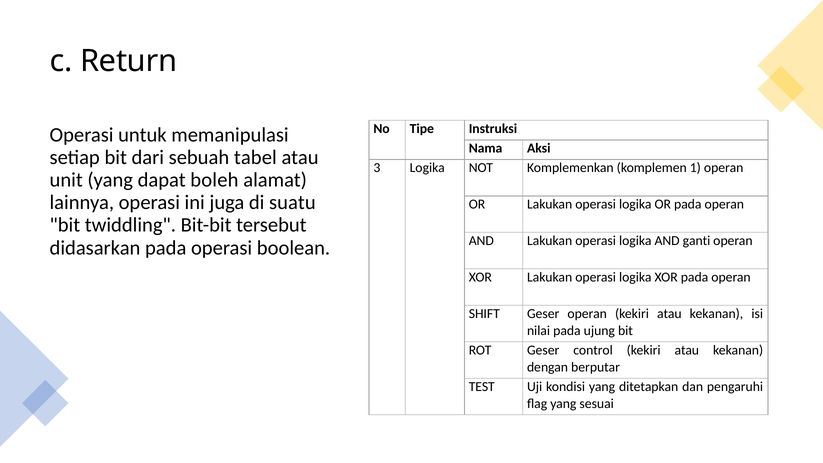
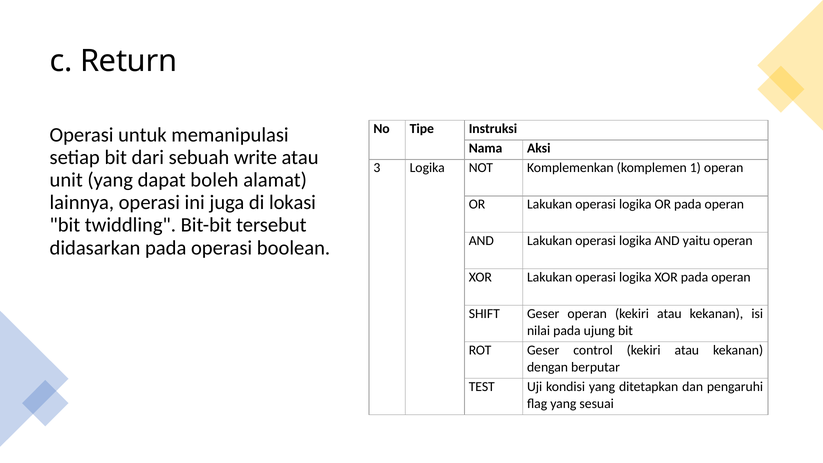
tabel: tabel -> write (255, 157)
suatu: suatu -> lokasi (293, 203)
ganti: ganti -> yaitu (696, 241)
